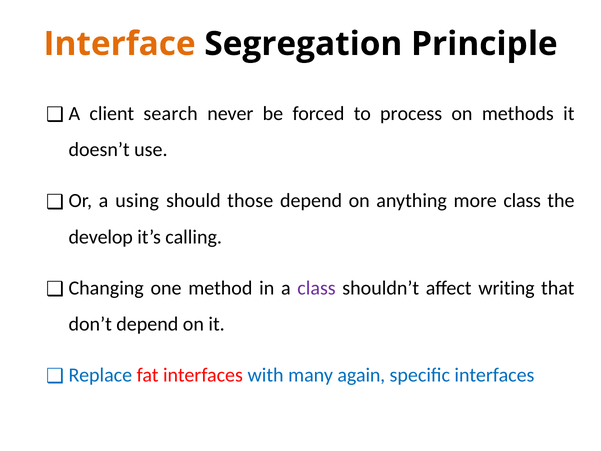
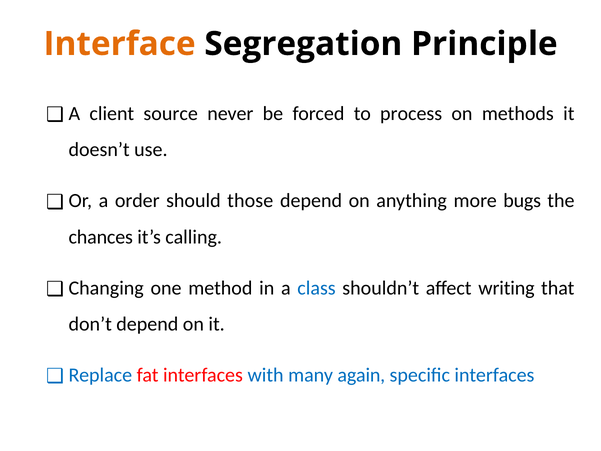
search: search -> source (171, 114)
using: using -> order (137, 201)
more class: class -> bugs (522, 201)
develop: develop -> chances (101, 237)
class colour: purple -> blue (317, 288)
